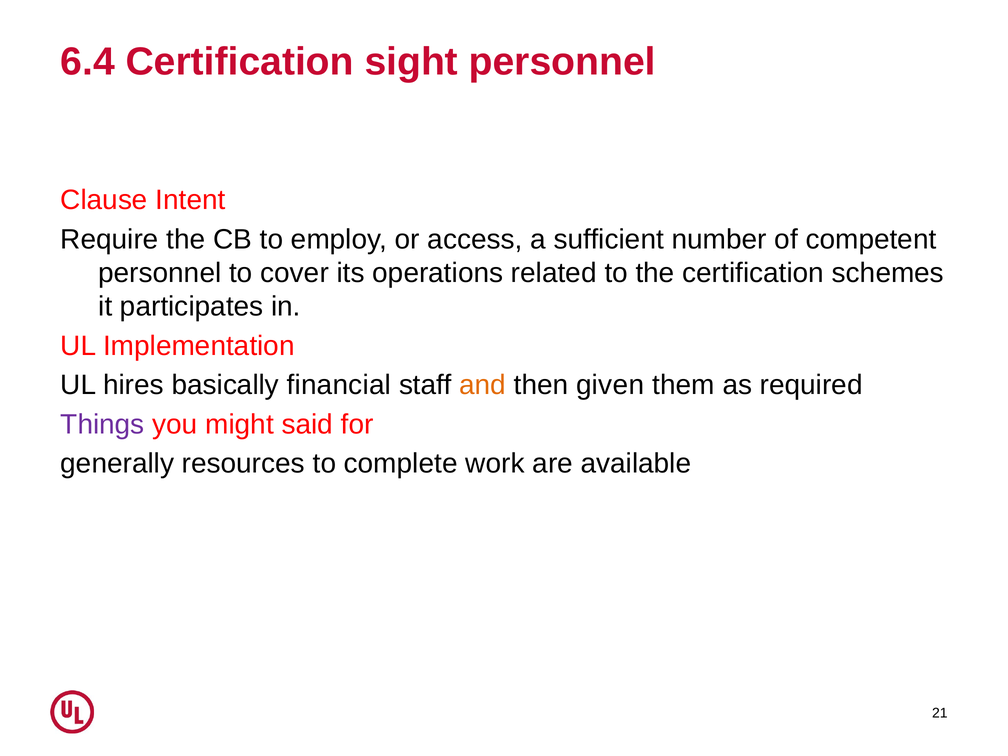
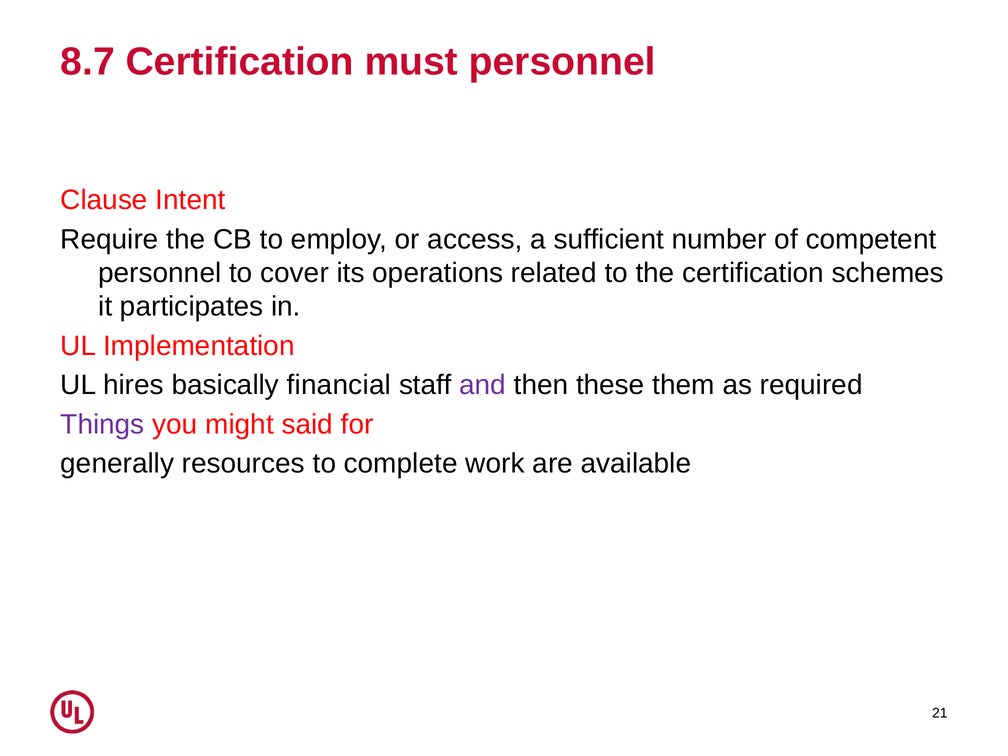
6.4: 6.4 -> 8.7 (88, 62)
sight: sight -> must (411, 62)
and colour: orange -> purple (483, 385)
given: given -> these (610, 385)
